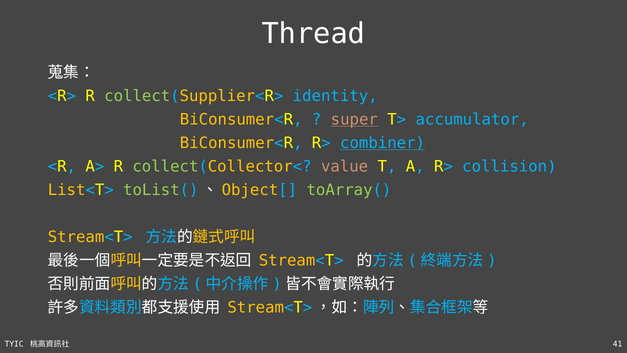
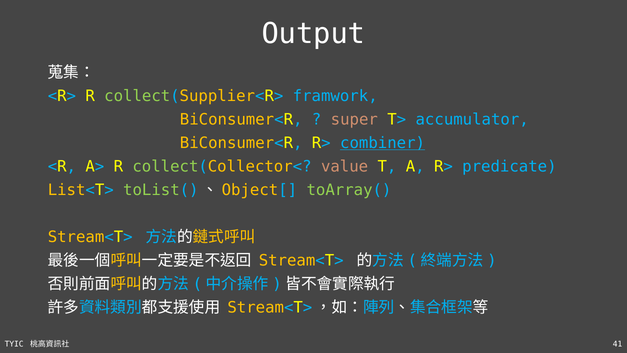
Thread: Thread -> Output (313, 34)
identity: identity -> framwork (335, 96)
super underline: present -> none (354, 119)
collision: collision -> predicate (509, 166)
